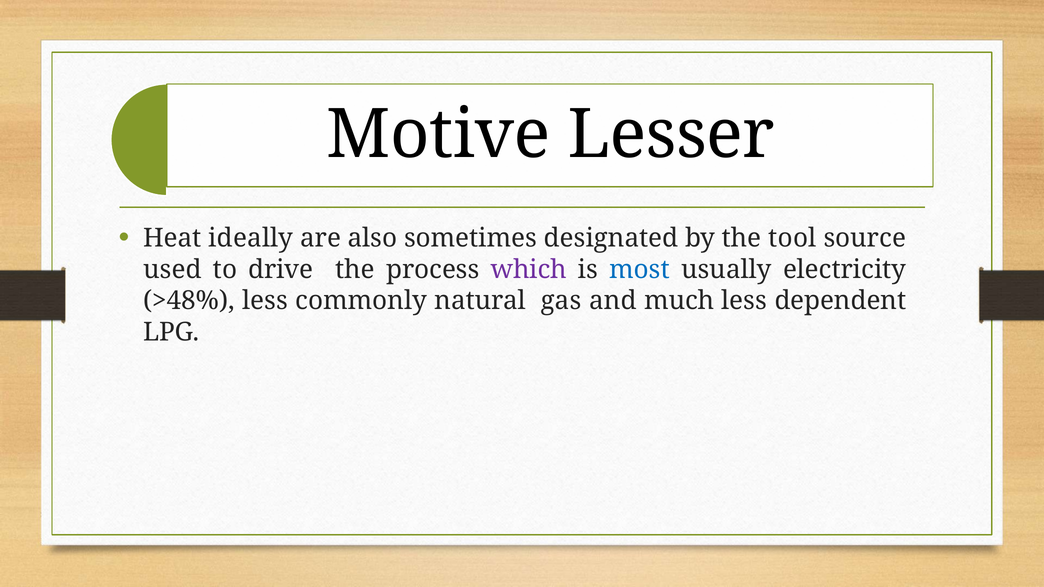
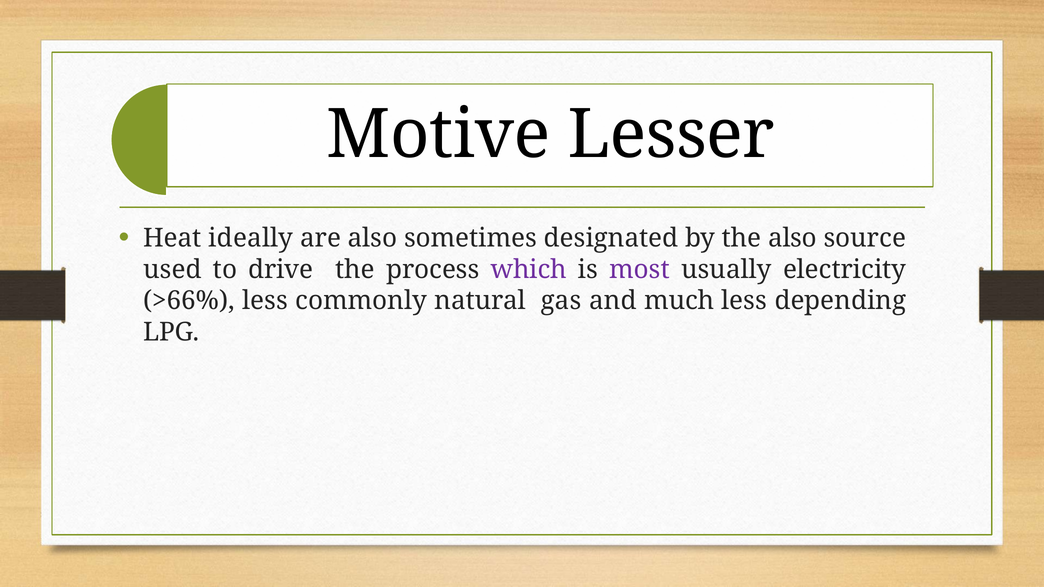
the tool: tool -> also (793, 238)
most colour: blue -> purple (640, 270)
>48%: >48% -> >66% (189, 301)
dependent: dependent -> depending (840, 301)
